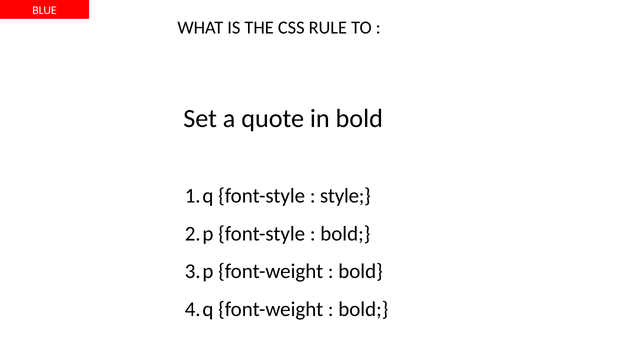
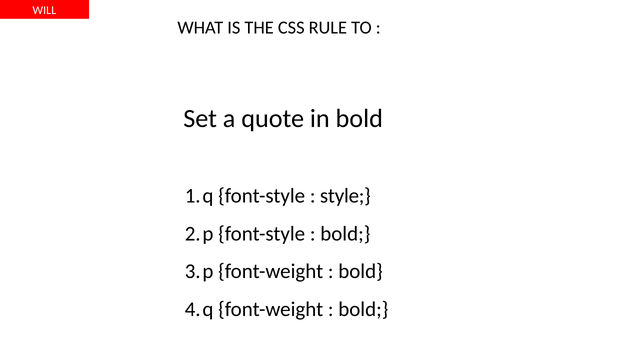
BLUE: BLUE -> WILL (44, 10)
